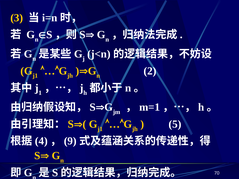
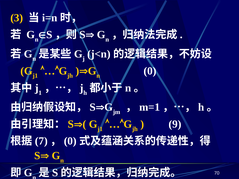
2: 2 -> 0 (150, 71)
5: 5 -> 9 (175, 124)
4: 4 -> 7 (41, 141)
9: 9 -> 0 (70, 141)
